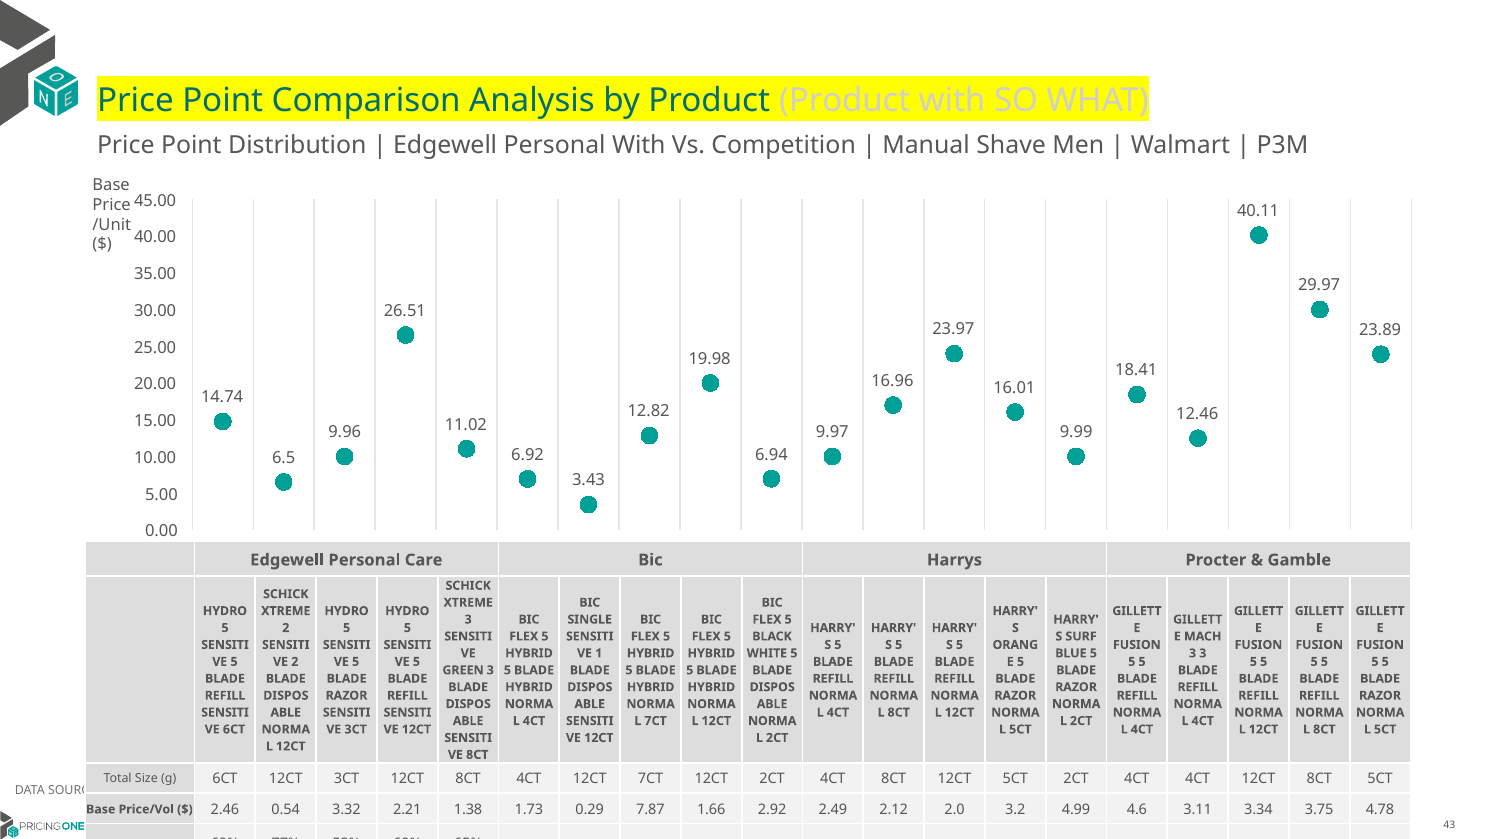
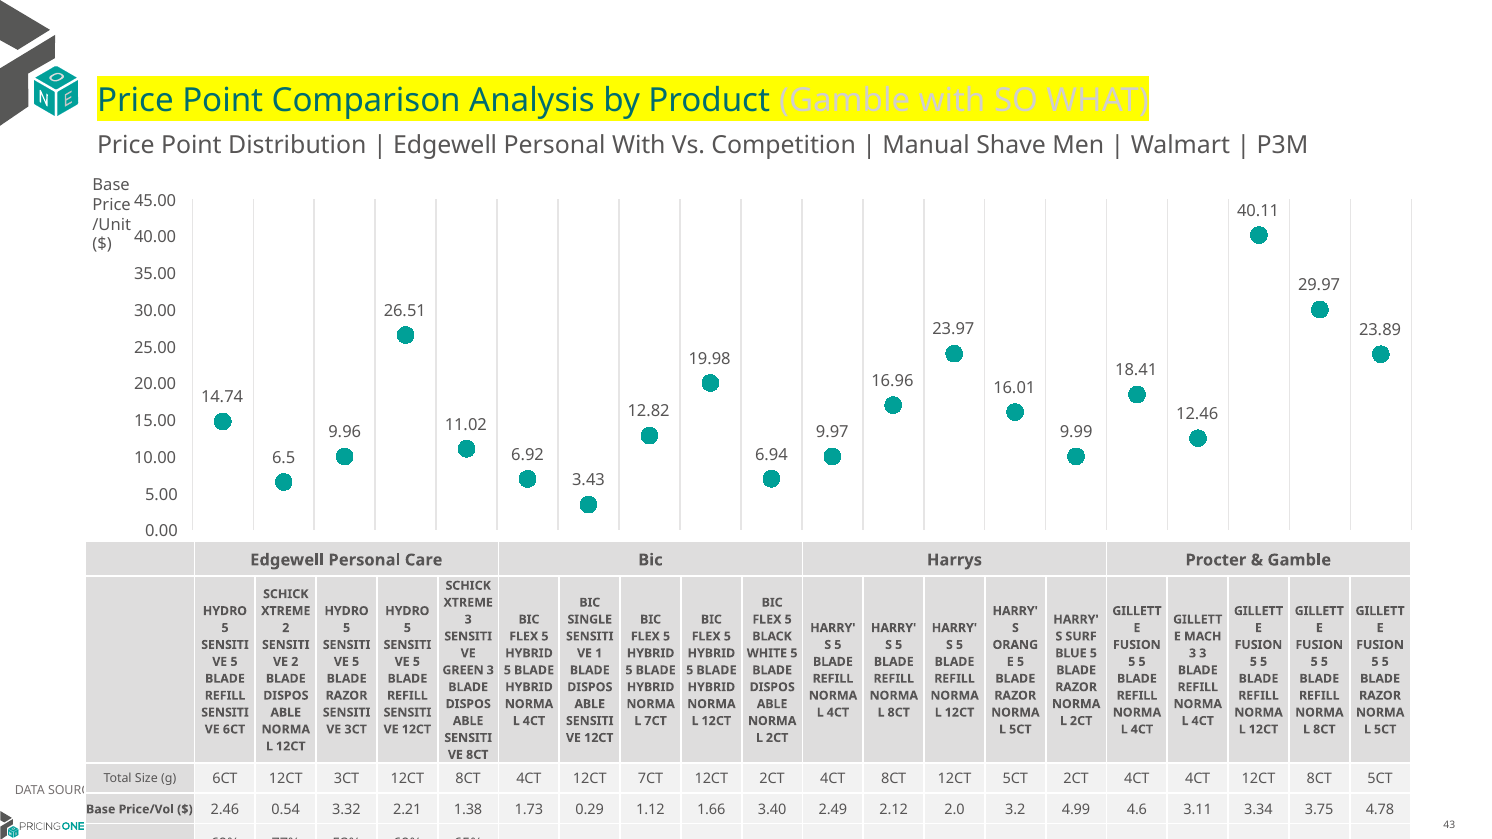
Product Product: Product -> Gamble (845, 100)
7.87: 7.87 -> 1.12 (650, 810)
2.92: 2.92 -> 3.40 (772, 810)
